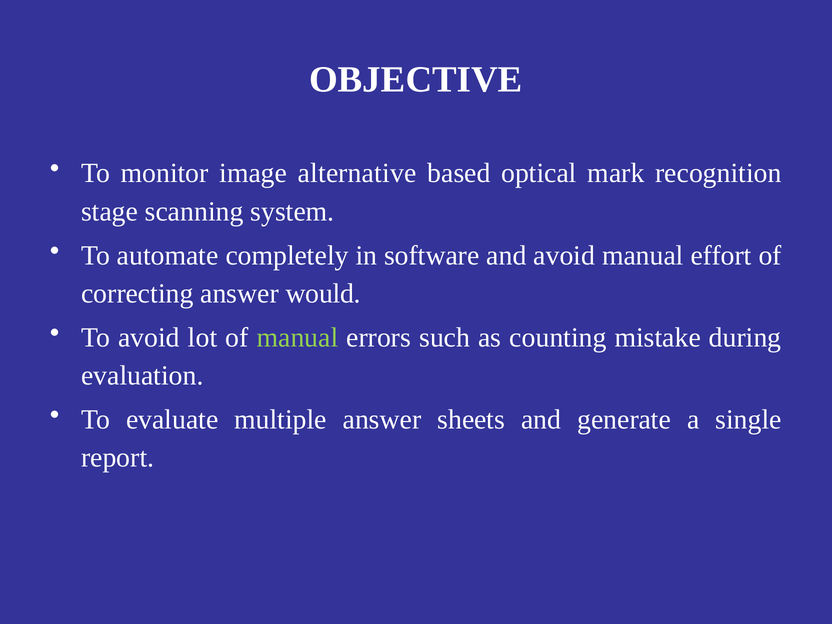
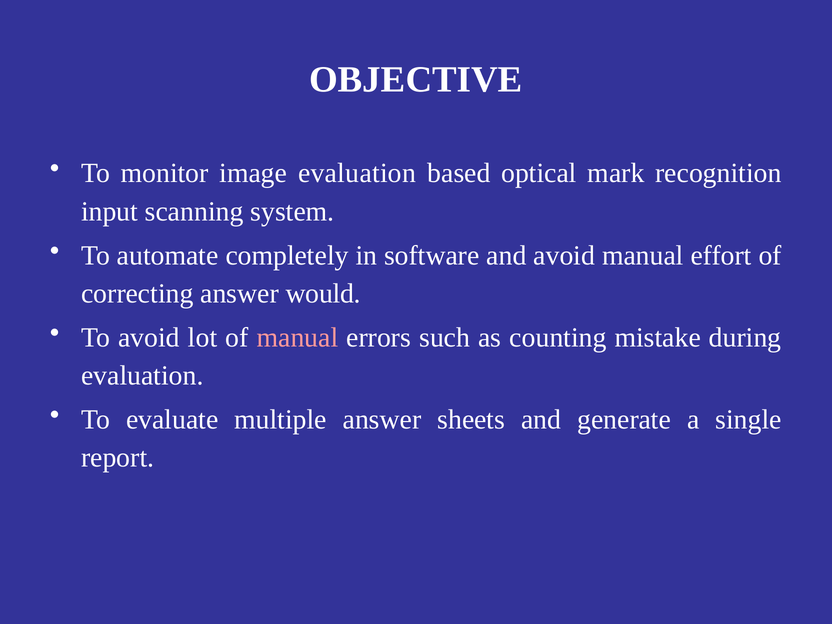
image alternative: alternative -> evaluation (357, 173)
stage: stage -> input (110, 212)
manual colour: light green -> pink (297, 337)
